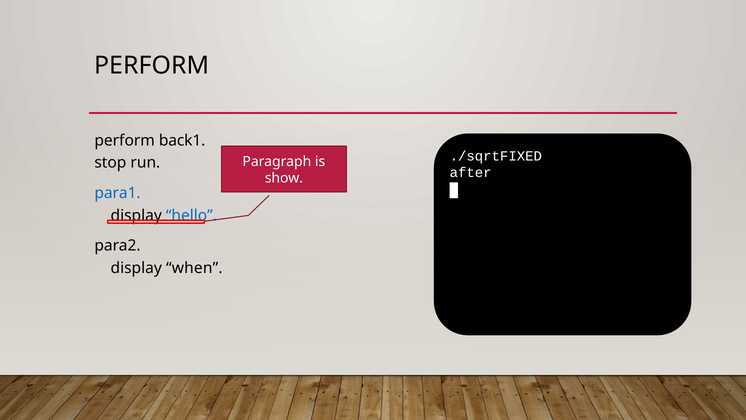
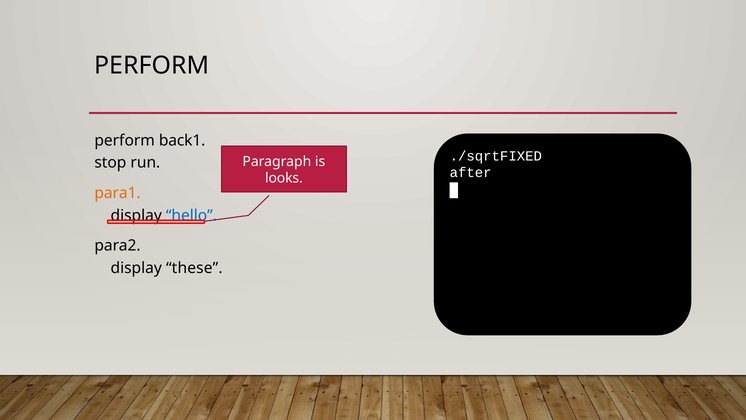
show: show -> looks (284, 178)
para1 colour: blue -> orange (118, 193)
when: when -> these (194, 268)
